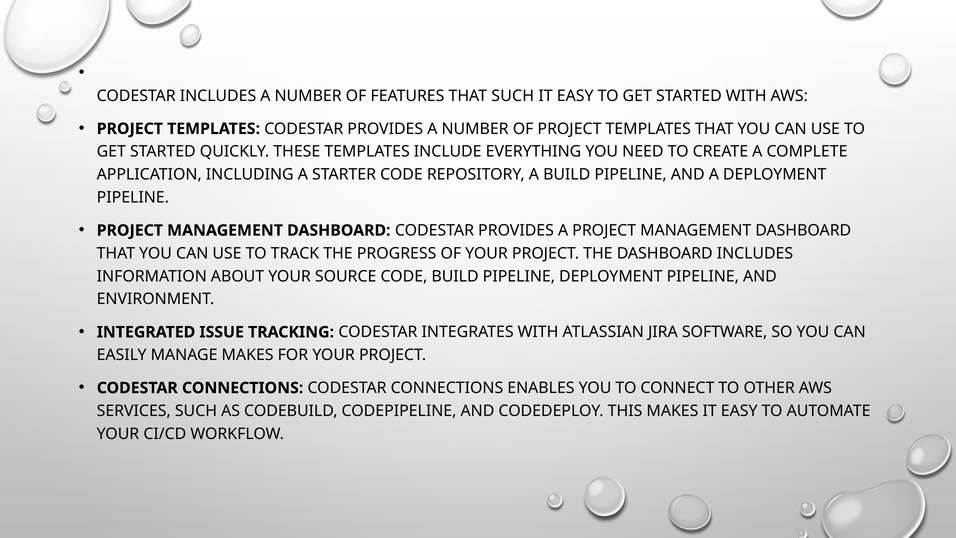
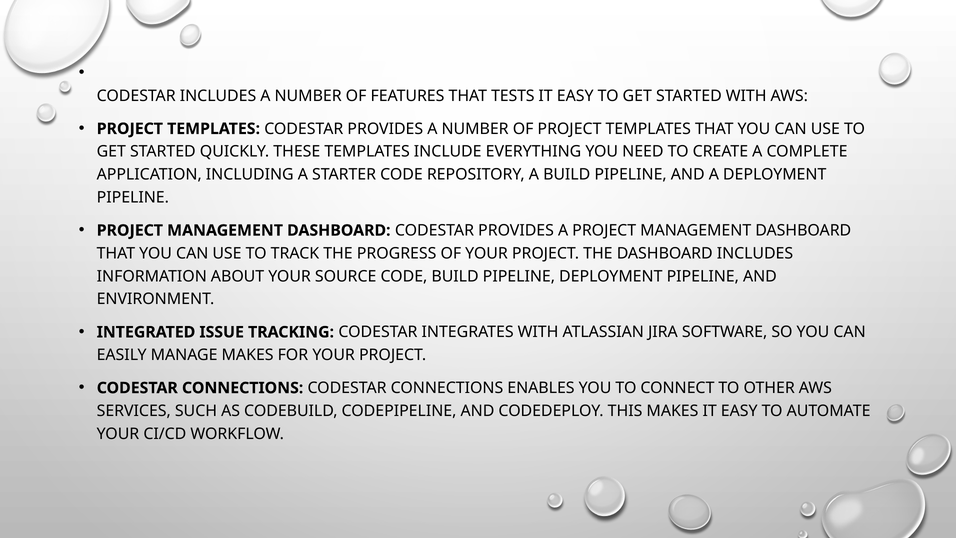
THAT SUCH: SUCH -> TESTS (513, 96)
